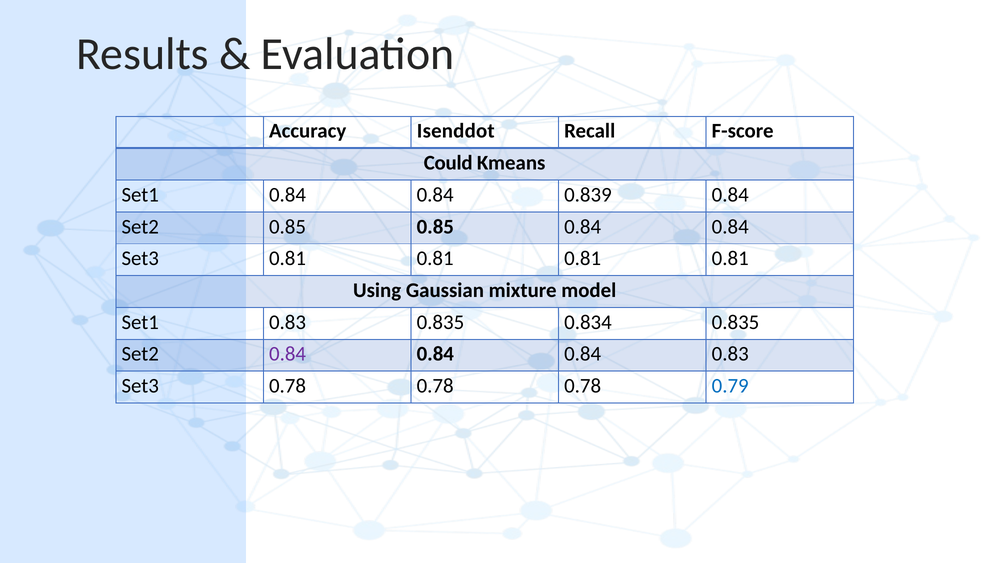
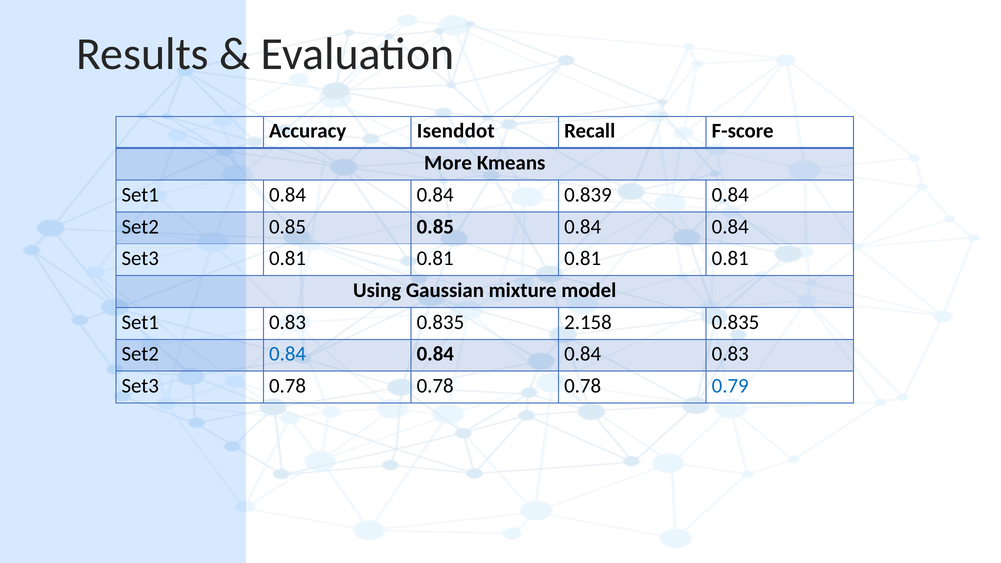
Could: Could -> More (448, 163)
0.834: 0.834 -> 2.158 (588, 322)
0.84 colour: purple -> blue (288, 354)
